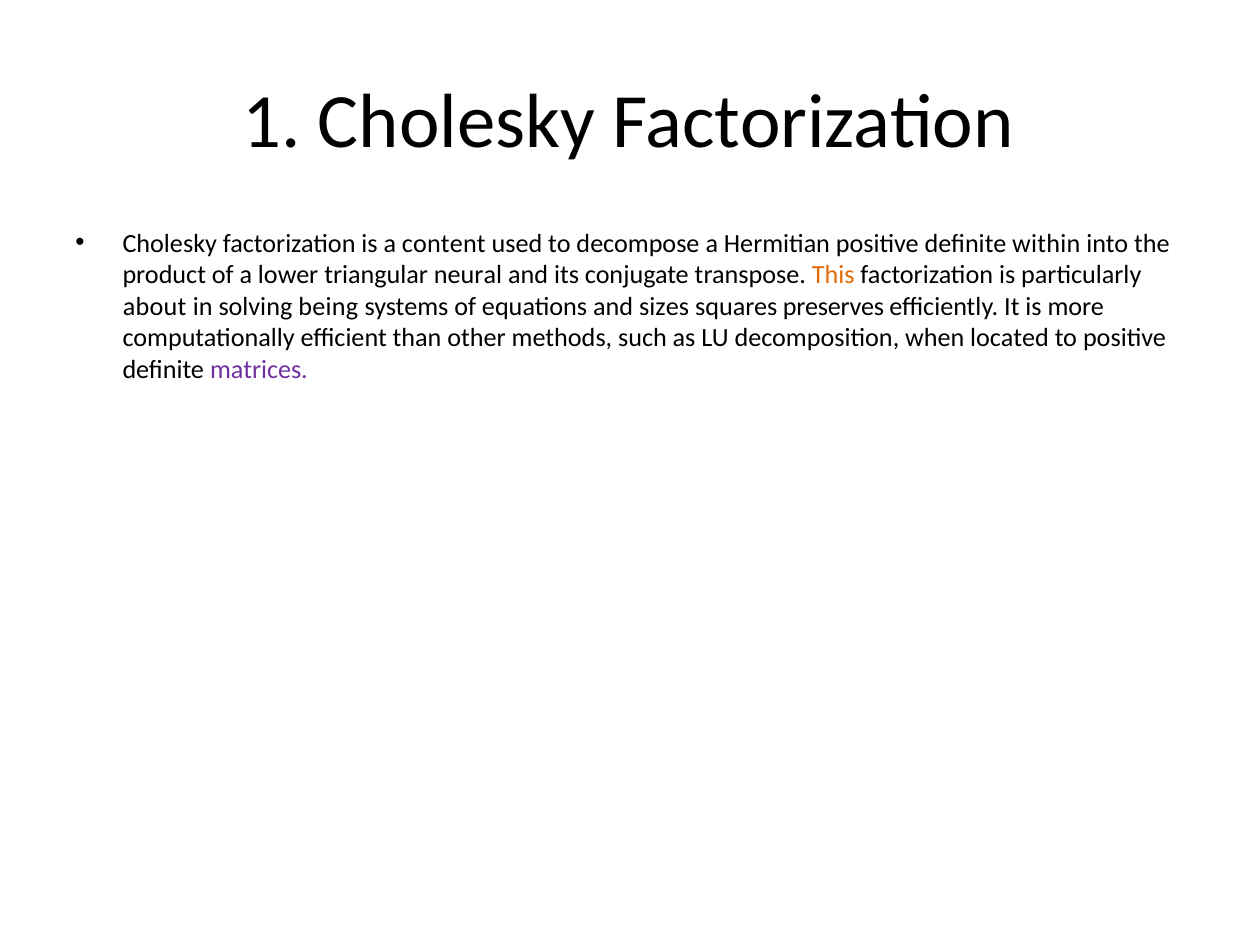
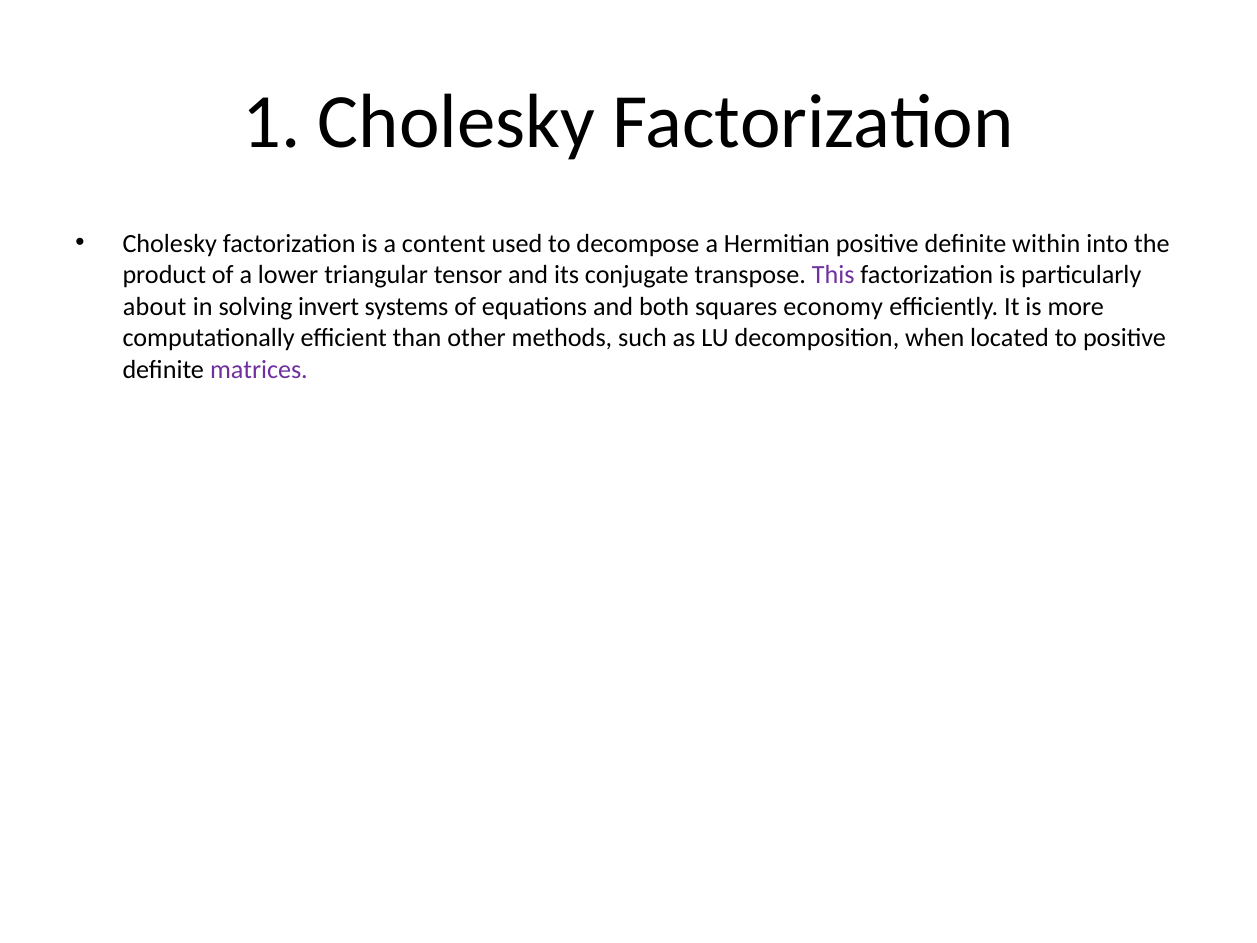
neural: neural -> tensor (468, 275)
This colour: orange -> purple (833, 275)
being: being -> invert (329, 307)
sizes: sizes -> both (664, 307)
preserves: preserves -> economy (833, 307)
